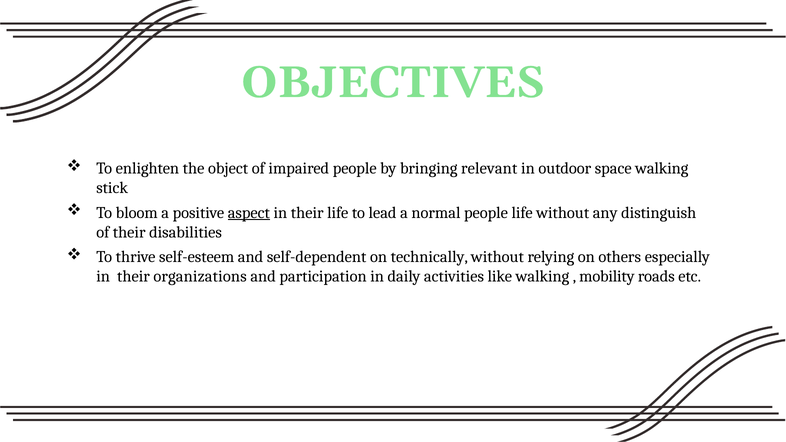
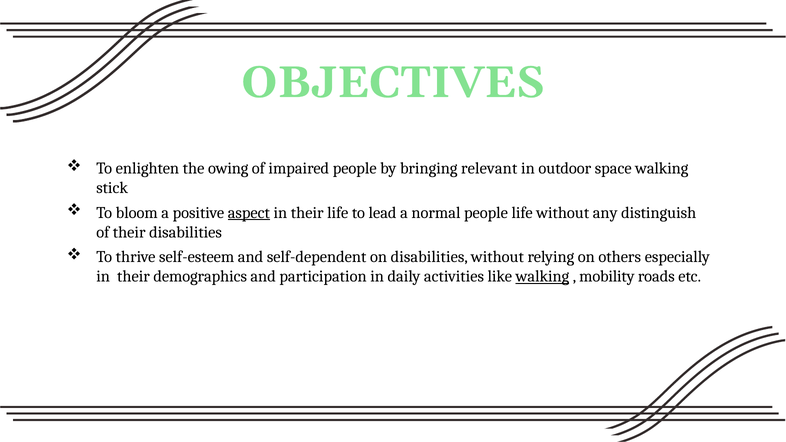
object: object -> owing (228, 168)
on technically: technically -> disabilities (429, 257)
organizations: organizations -> demographics (200, 277)
walking underline: none -> present (542, 277)
